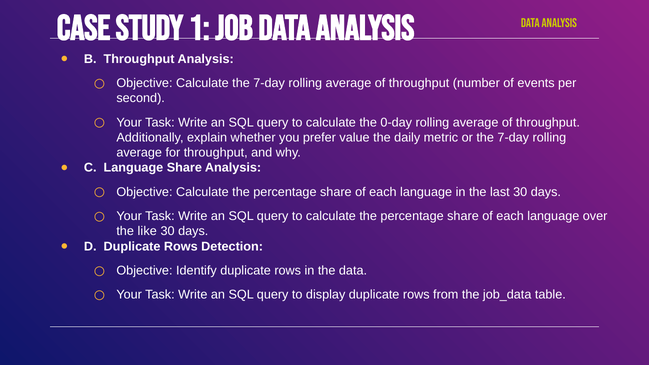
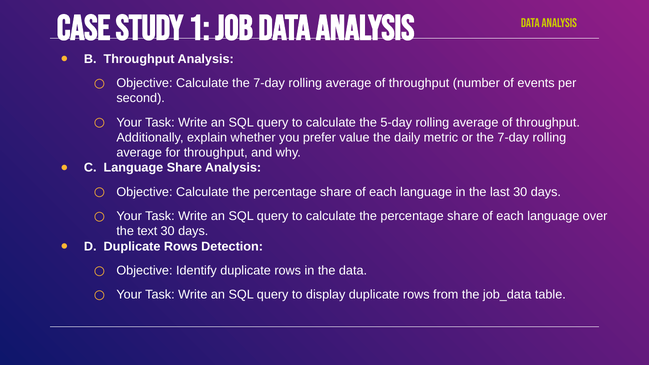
0-day: 0-day -> 5-day (396, 122)
like: like -> text (147, 231)
